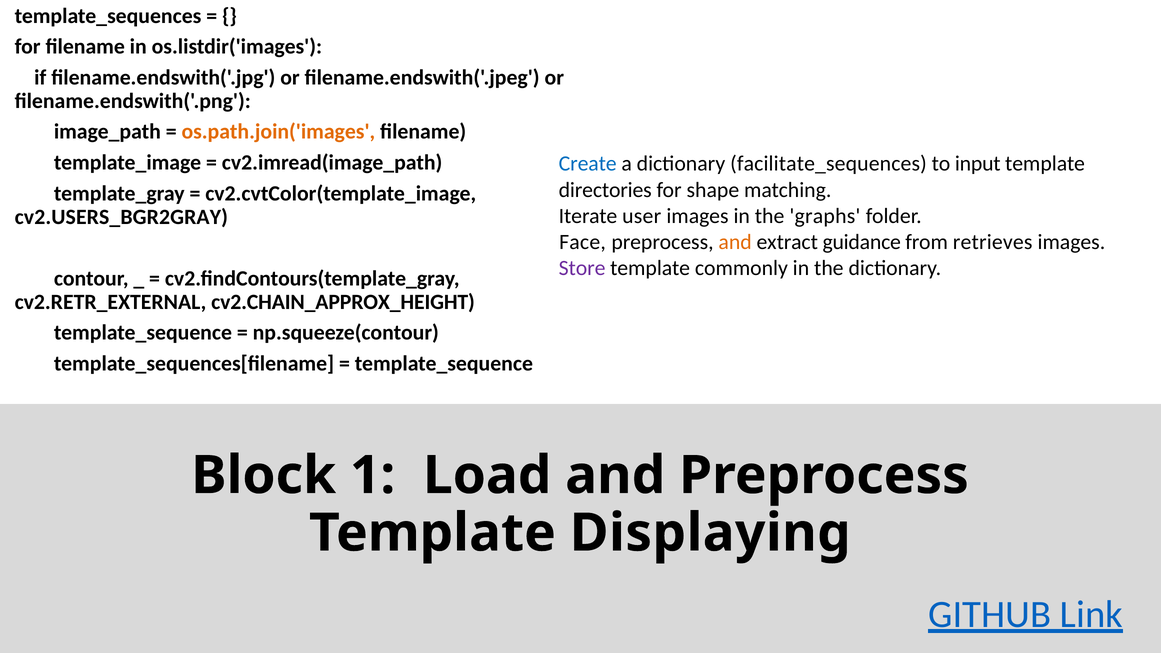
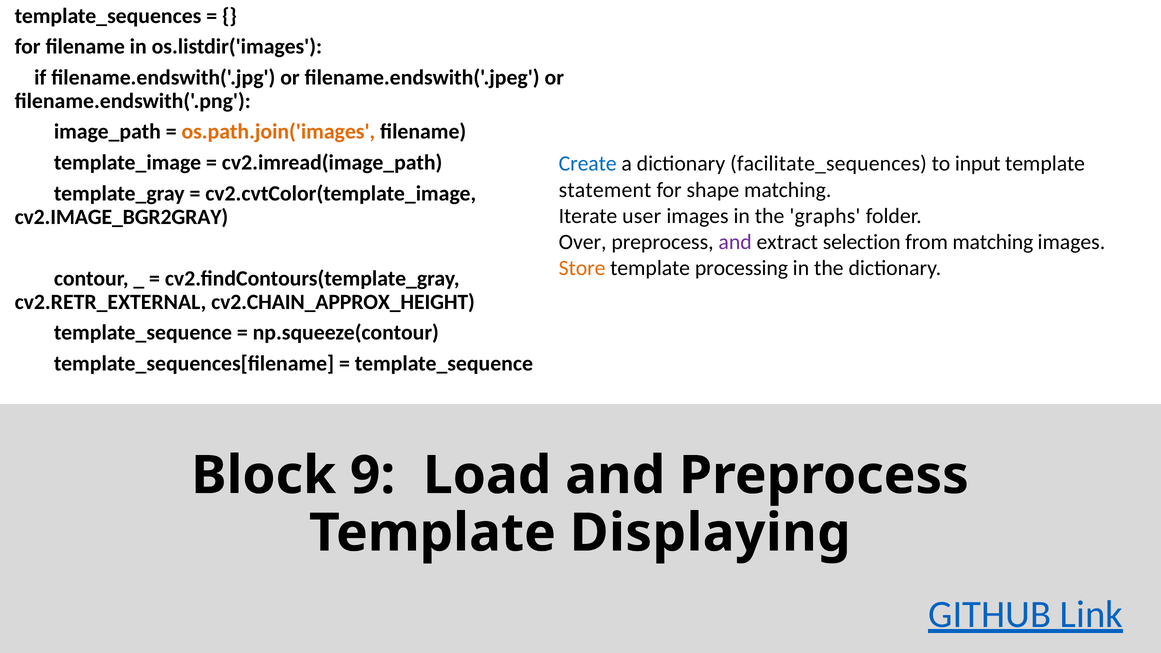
directories: directories -> statement (605, 190)
cv2.USERS_BGR2GRAY: cv2.USERS_BGR2GRAY -> cv2.IMAGE_BGR2GRAY (121, 217)
Face: Face -> Over (583, 242)
and colour: orange -> purple (735, 242)
guidance: guidance -> selection (862, 242)
from retrieves: retrieves -> matching (993, 242)
Store colour: purple -> orange (582, 268)
commonly: commonly -> processing (741, 268)
1: 1 -> 9 (373, 476)
